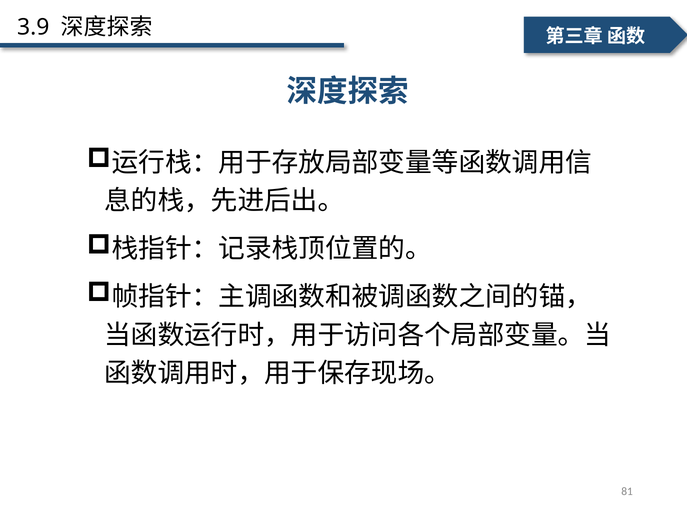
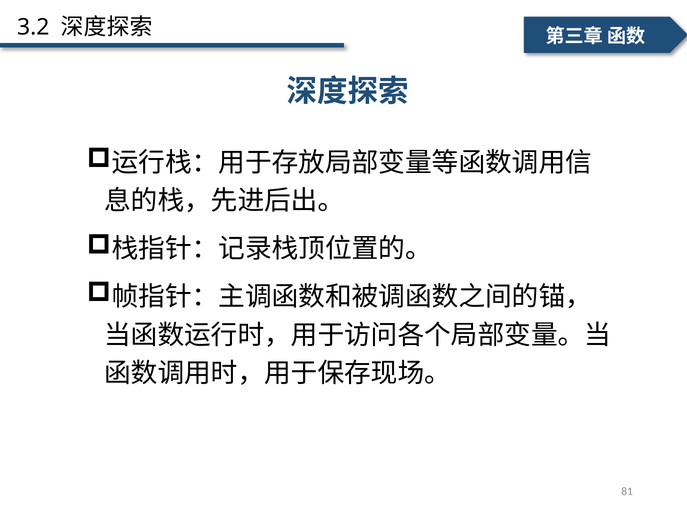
3.9: 3.9 -> 3.2 (33, 27)
